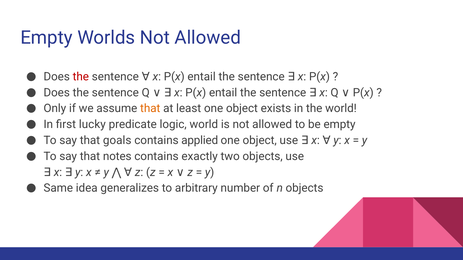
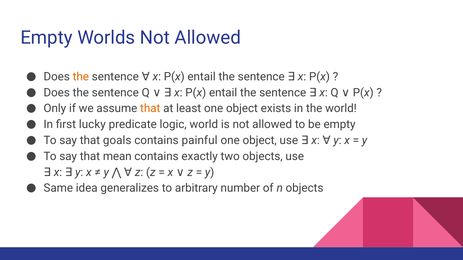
the colour: red -> orange (81, 77)
applied: applied -> painful (200, 141)
notes: notes -> mean (117, 157)
